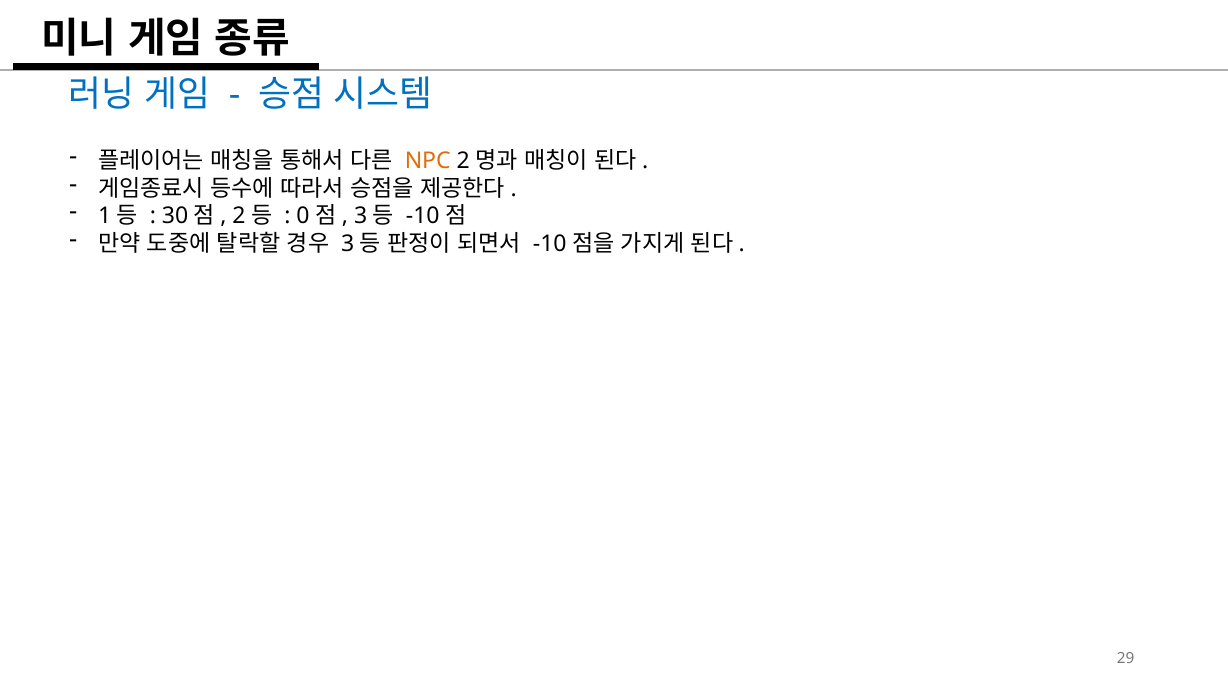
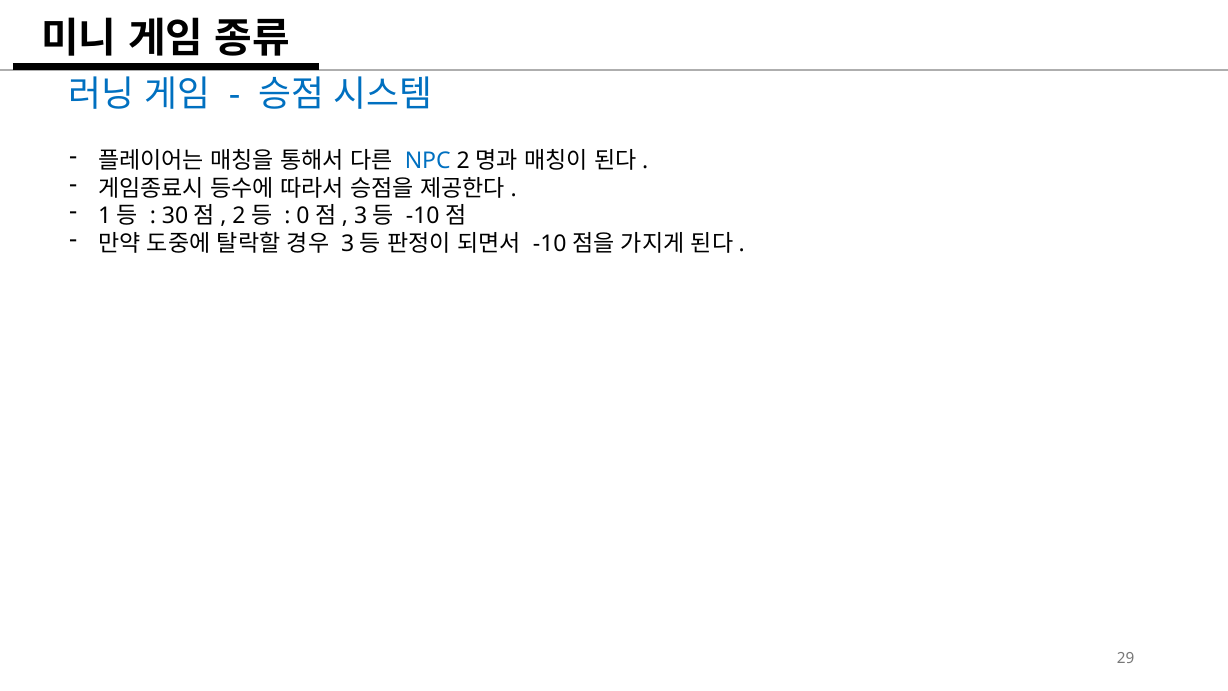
NPC colour: orange -> blue (428, 161)
